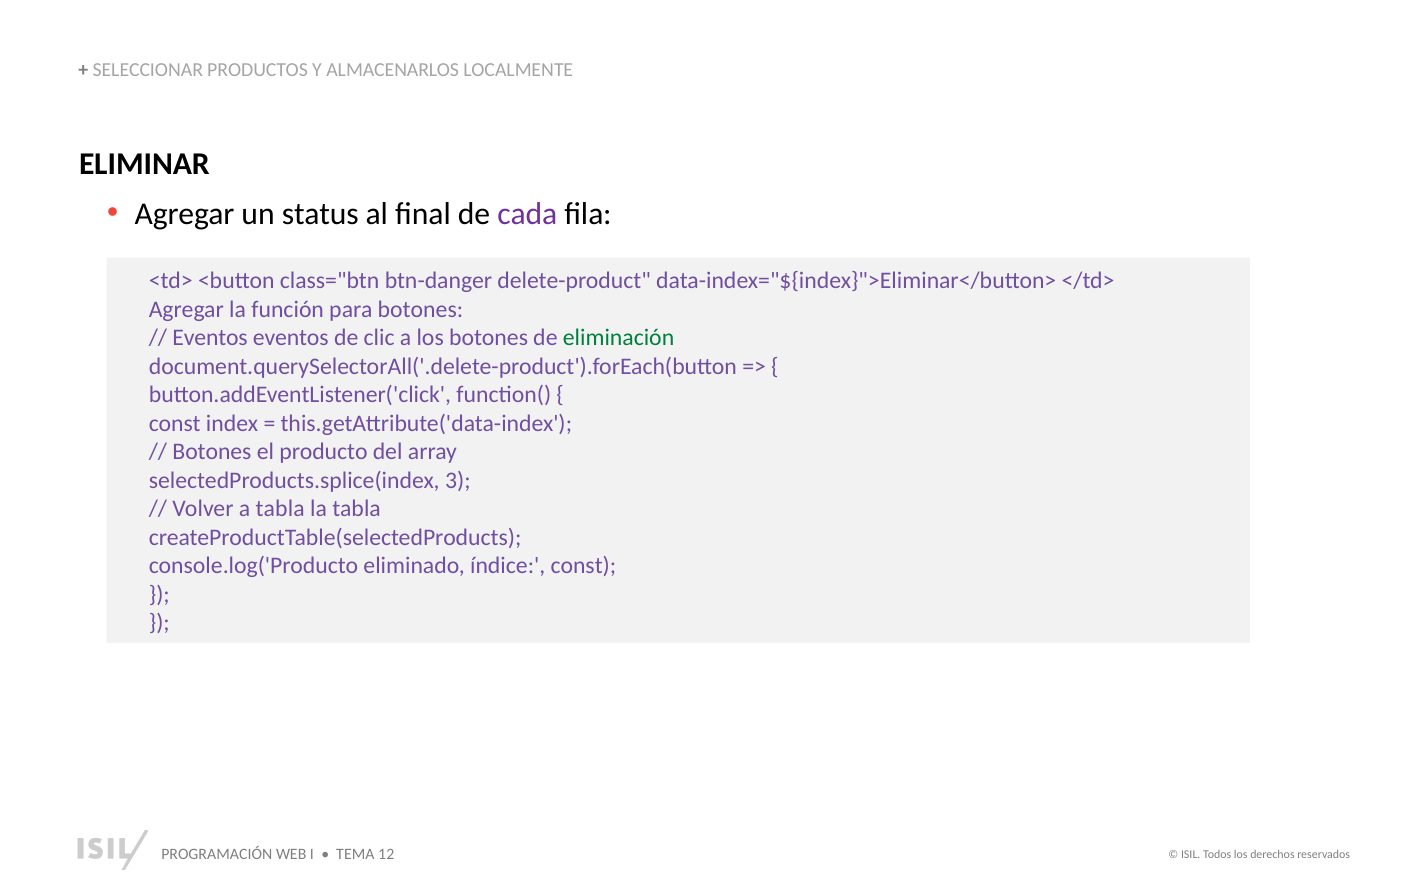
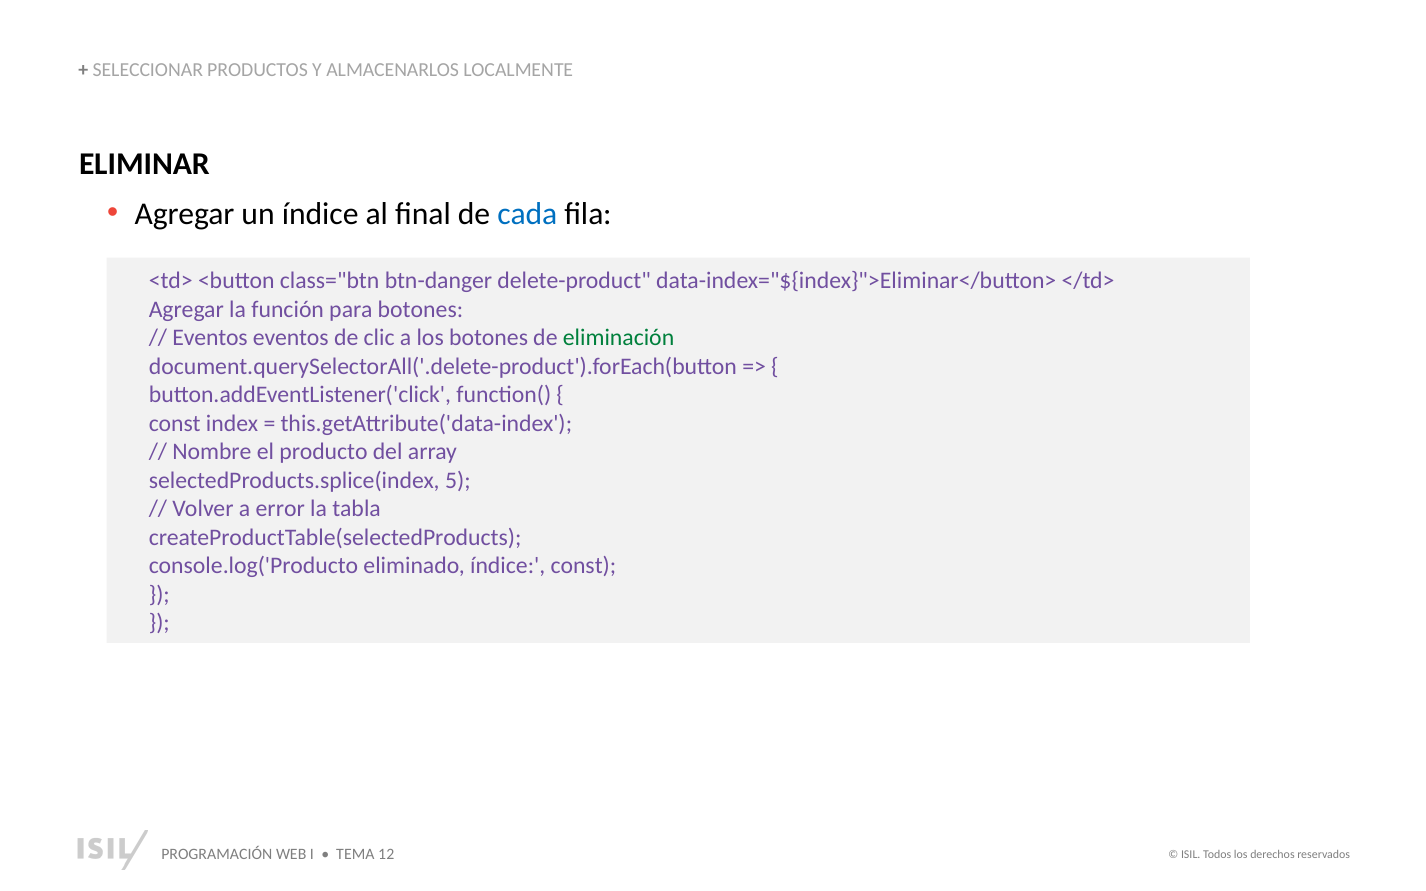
un status: status -> índice (320, 214)
cada colour: purple -> blue (527, 214)
Botones: Botones -> Nombre (212, 452)
3: 3 -> 5 (458, 481)
a tabla: tabla -> error (280, 509)
